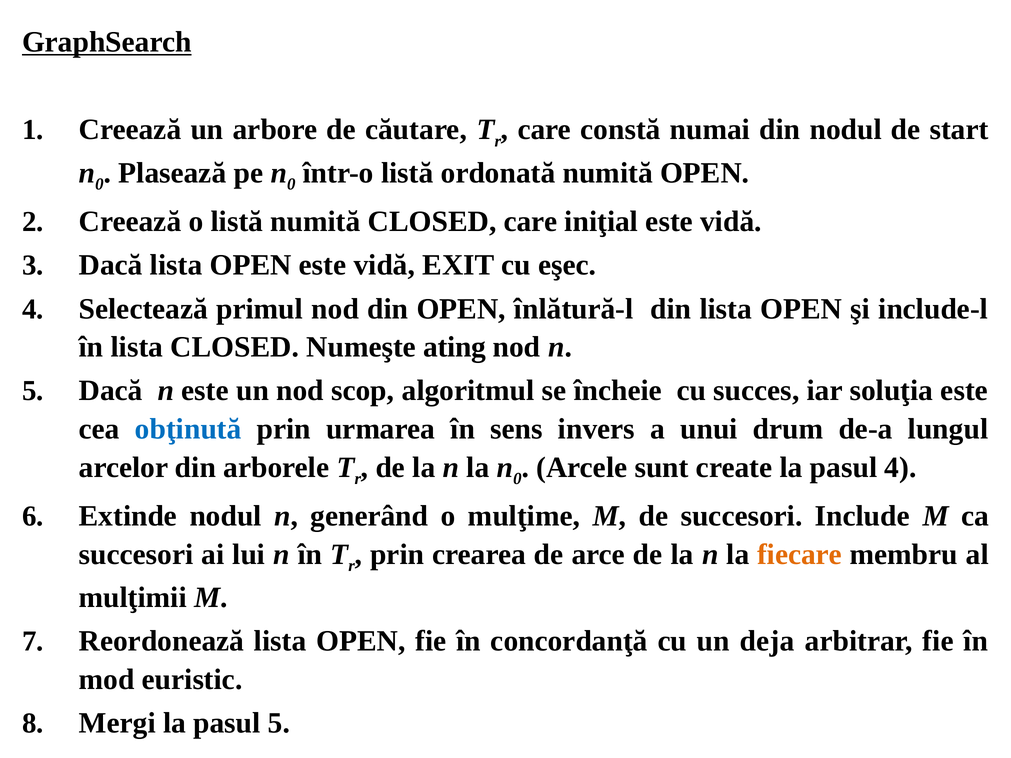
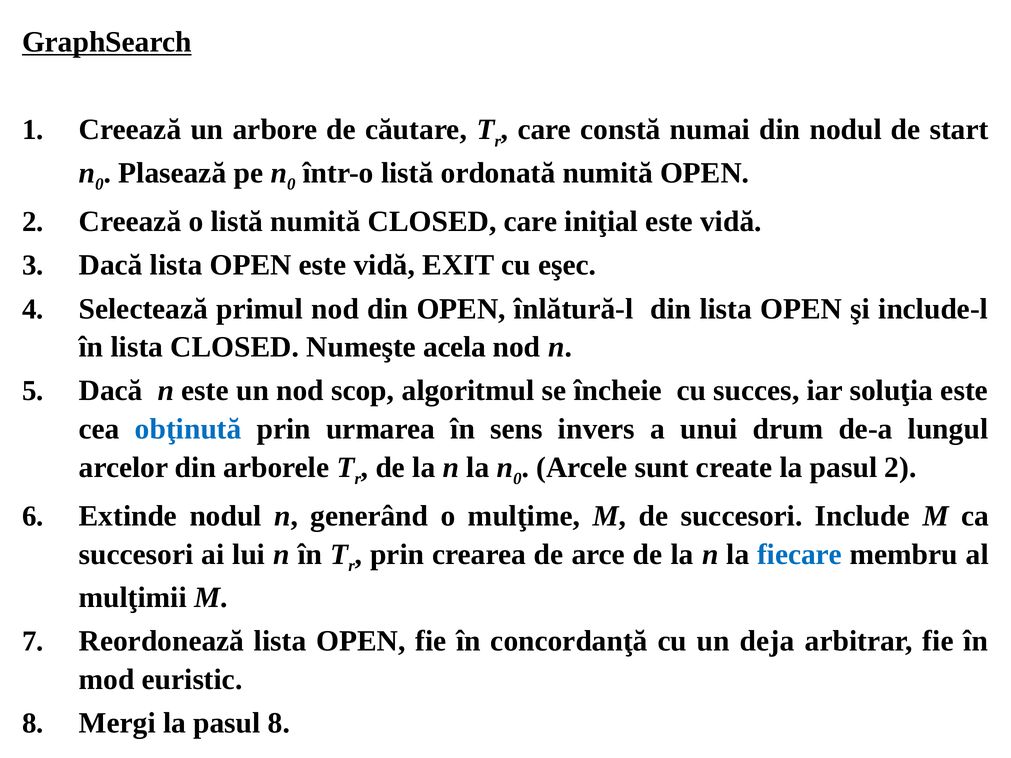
ating: ating -> acela (455, 347)
pasul 4: 4 -> 2 (900, 468)
fiecare colour: orange -> blue (799, 555)
pasul 5: 5 -> 8 (279, 723)
